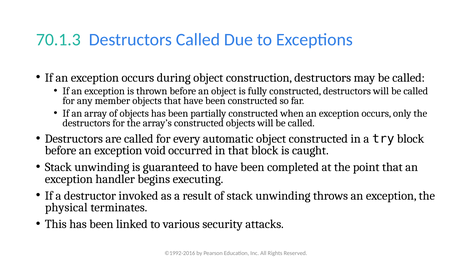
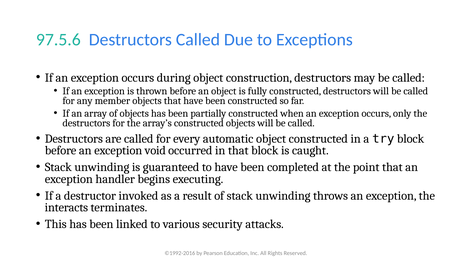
70.1.3: 70.1.3 -> 97.5.6 (58, 40)
physical: physical -> interacts (66, 208)
